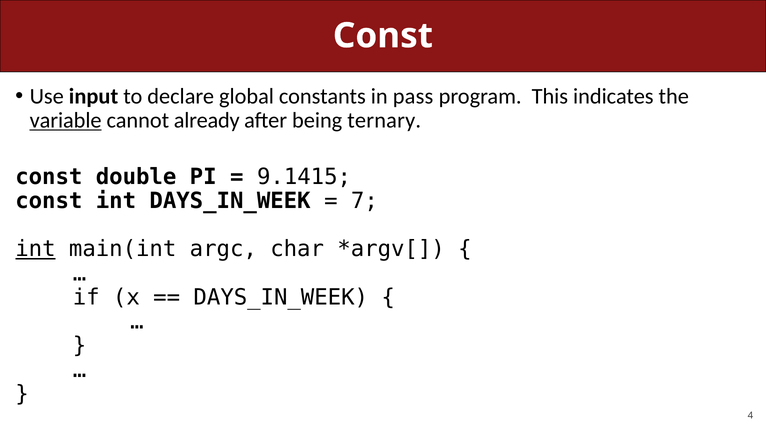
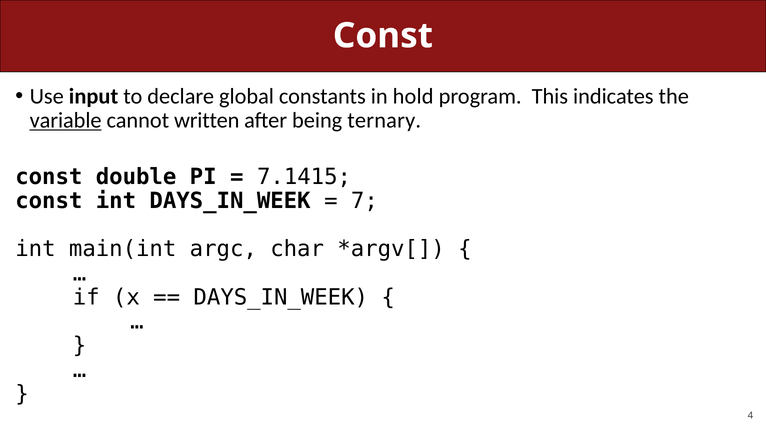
pass: pass -> hold (413, 96)
already: already -> written (207, 120)
9.1415: 9.1415 -> 7.1415 (304, 177)
int underline: present -> none (35, 249)
